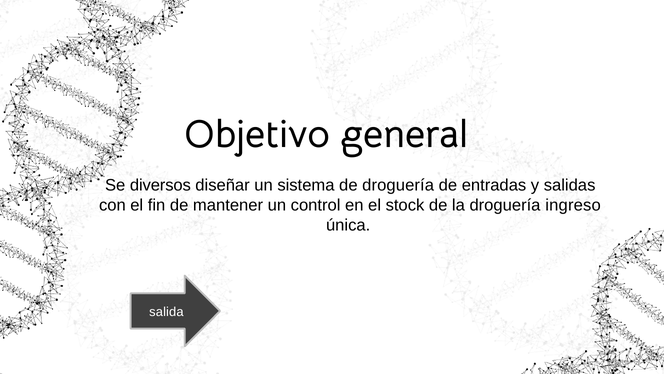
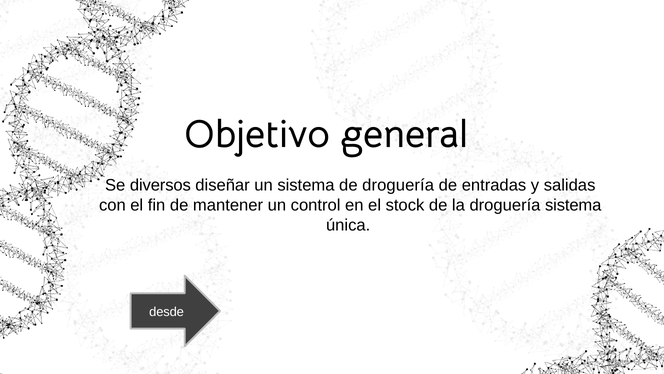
droguería ingreso: ingreso -> sistema (573, 205)
salida: salida -> desde (167, 311)
